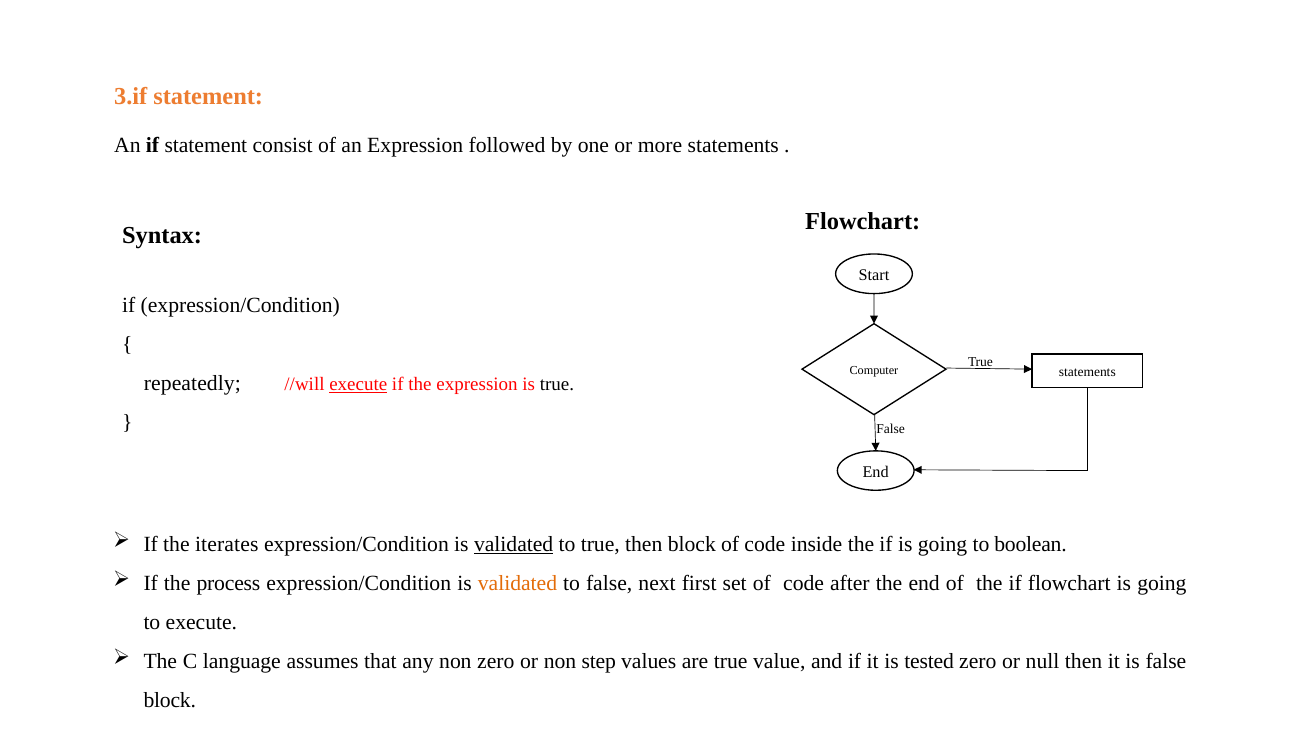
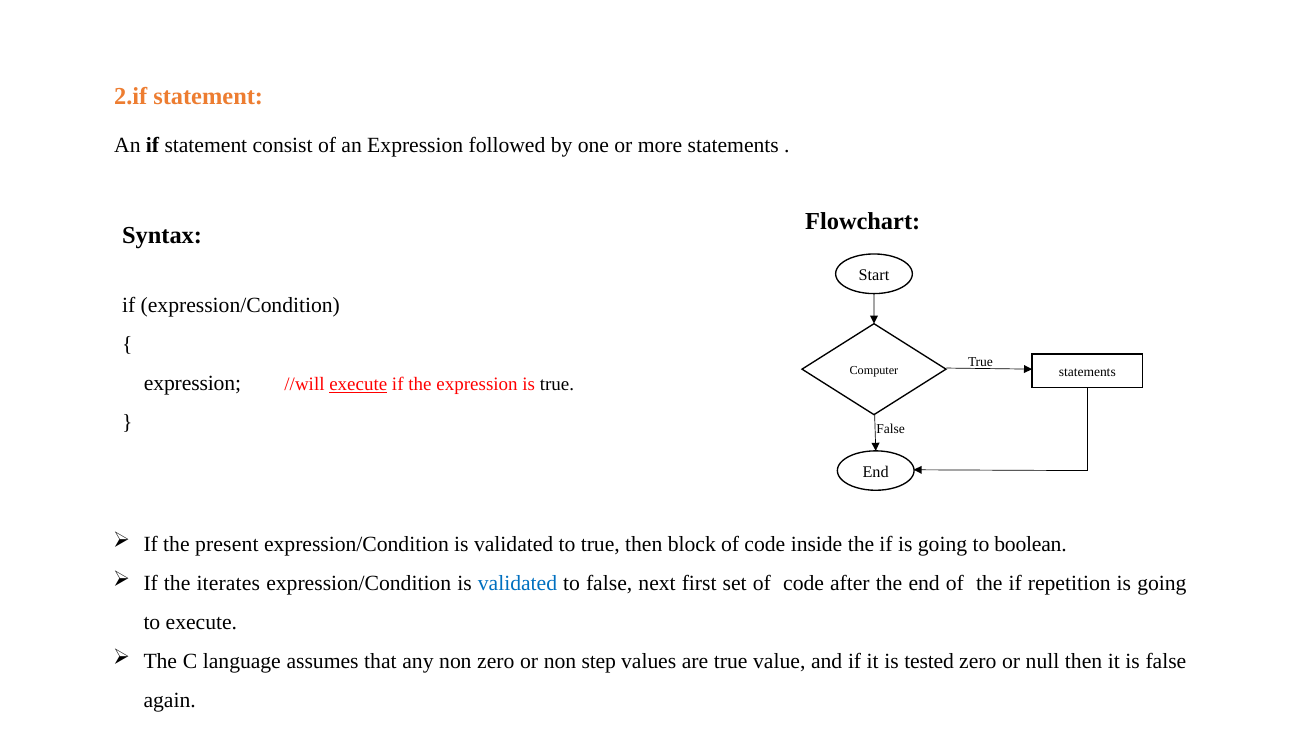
3.if: 3.if -> 2.if (131, 97)
repeatedly: repeatedly -> expression (192, 384)
iterates: iterates -> present (227, 544)
validated underline: present -> none (514, 544)
process: process -> iterates (228, 584)
validated colour: orange -> blue (518, 584)
if flowchart: flowchart -> repetition (1069, 584)
block: block -> again (170, 701)
